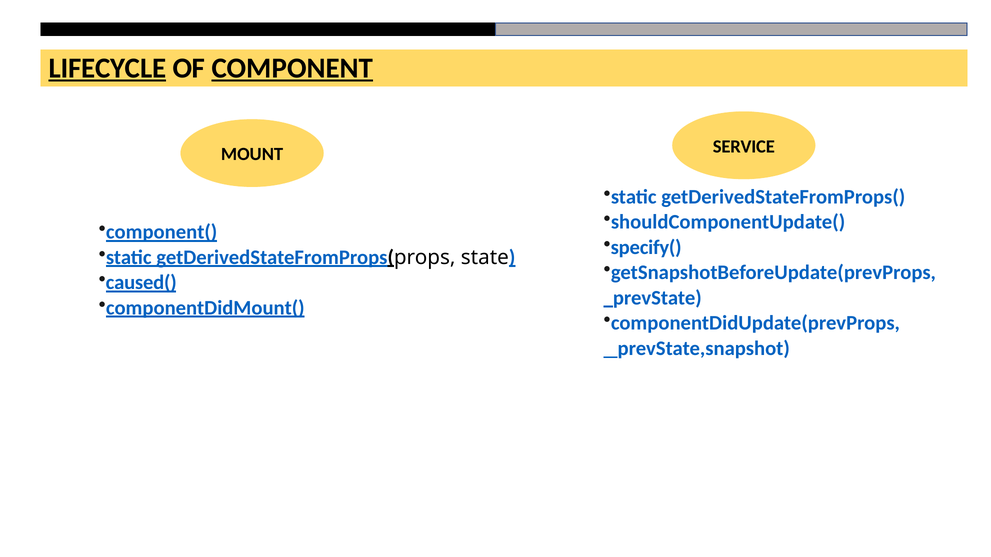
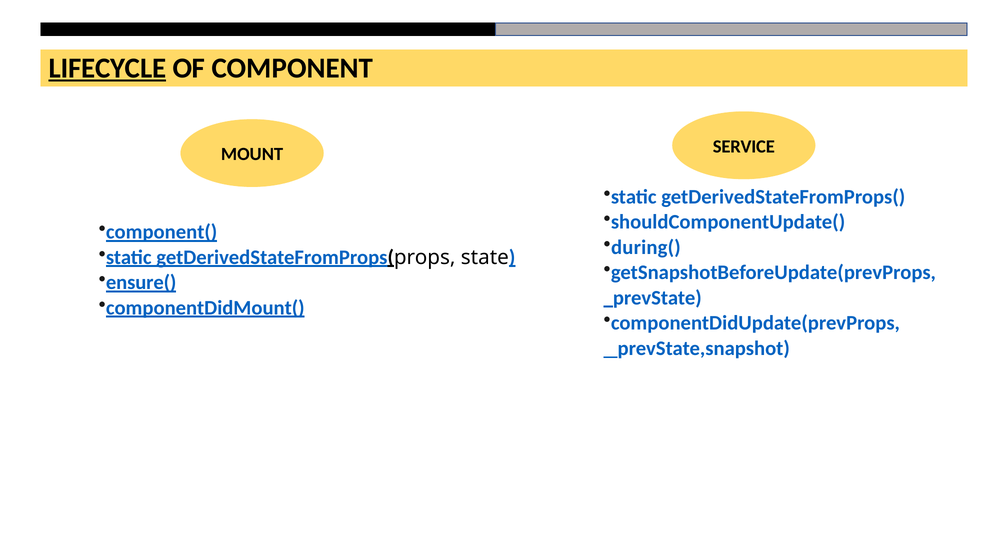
COMPONENT underline: present -> none (292, 68)
specify(: specify( -> during( (646, 247)
caused(: caused( -> ensure( (141, 283)
